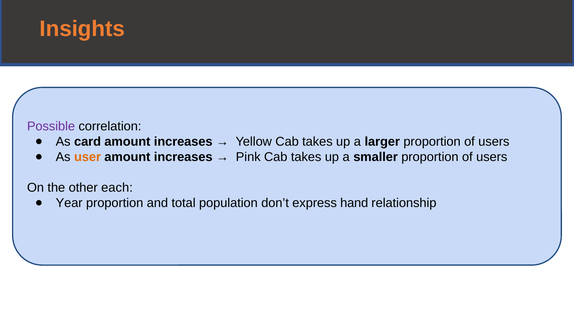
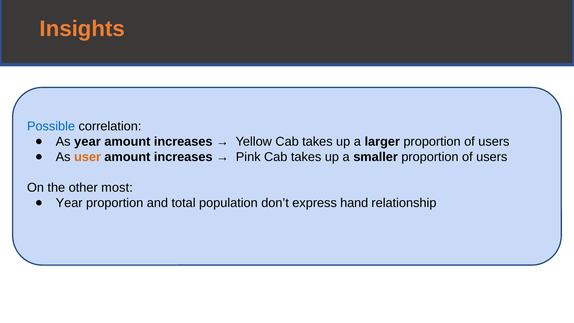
Possible colour: purple -> blue (51, 126)
As card: card -> year (87, 142)
each: each -> most (117, 188)
